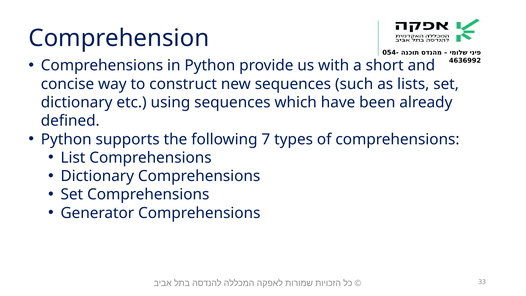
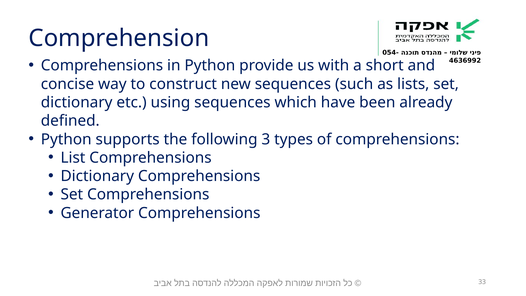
7: 7 -> 3 (266, 139)
